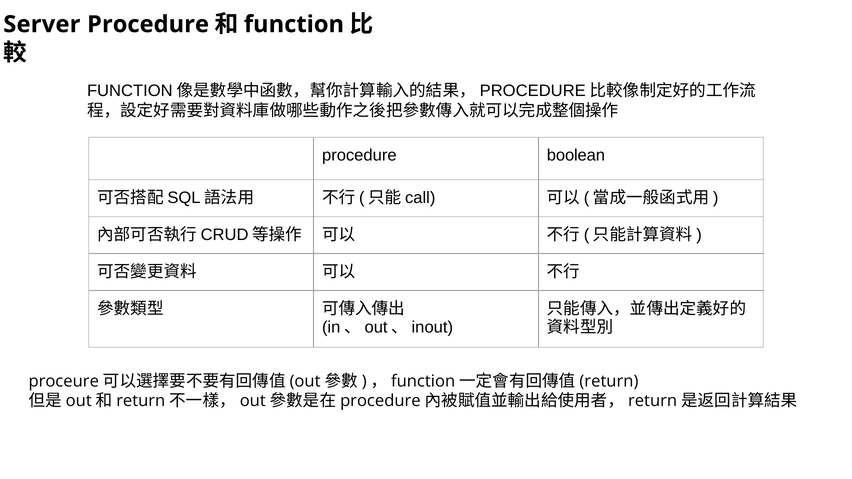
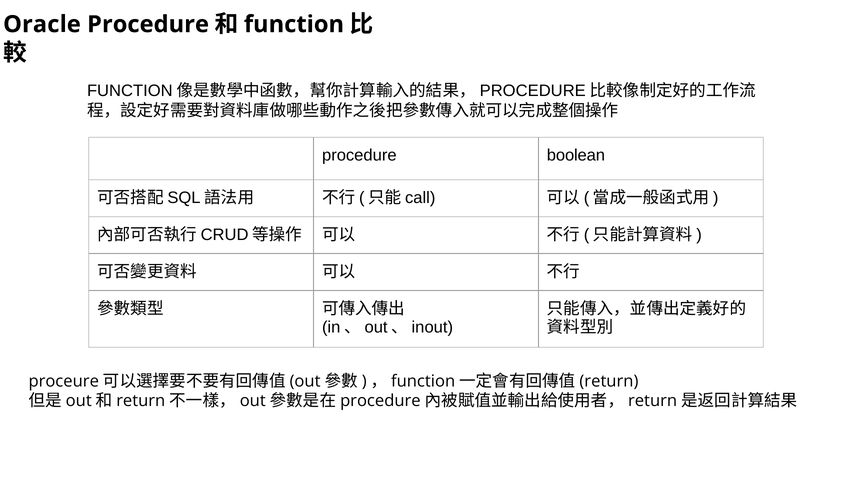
Server: Server -> Oracle (42, 24)
